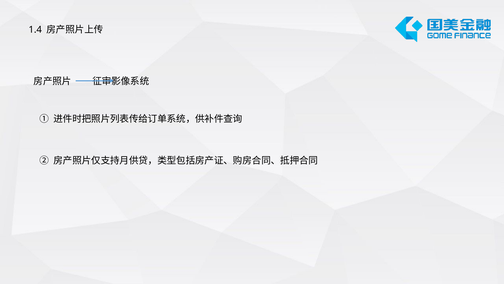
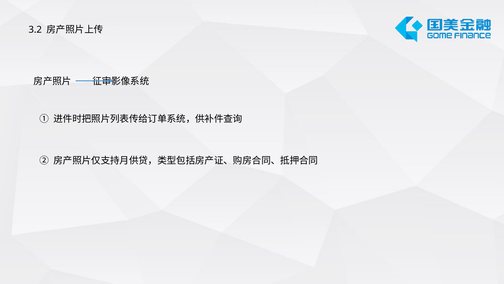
1.4: 1.4 -> 3.2 (35, 30)
